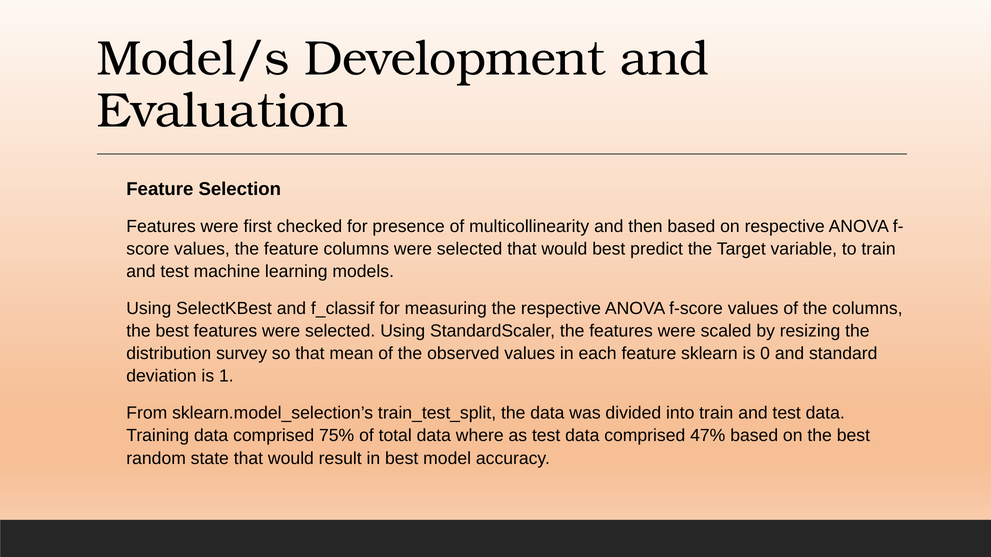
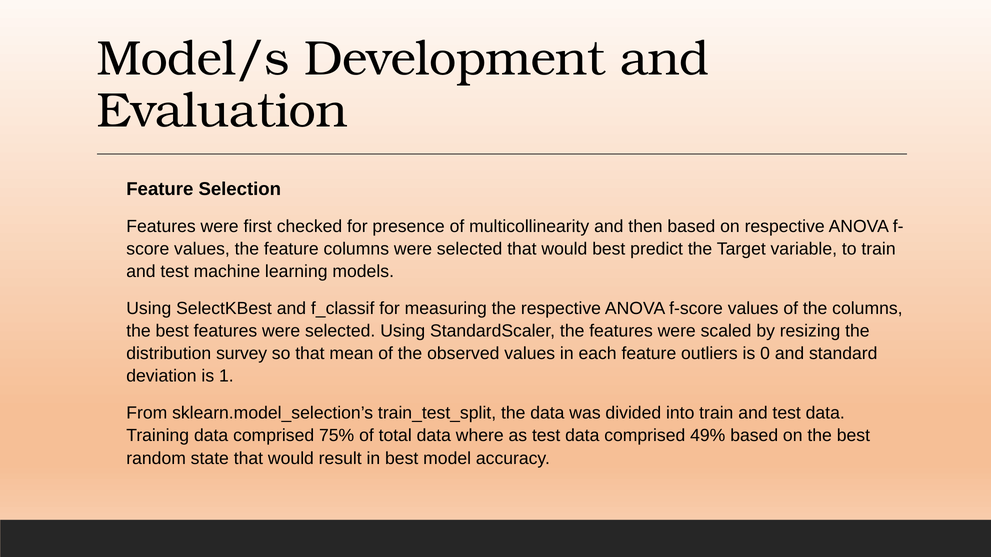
sklearn: sklearn -> outliers (709, 354)
47%: 47% -> 49% (708, 436)
